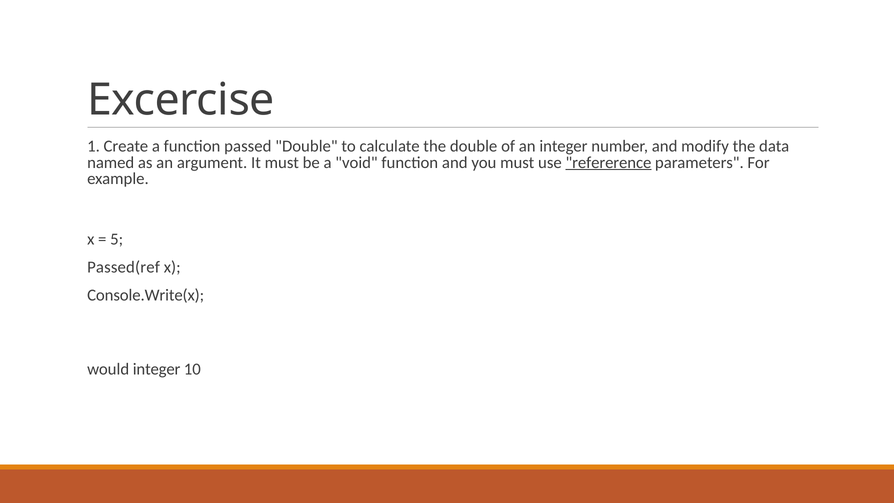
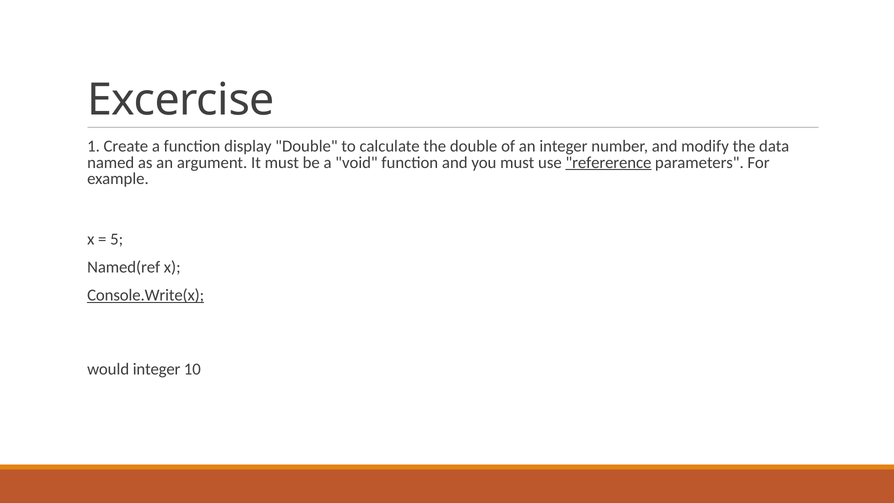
passed: passed -> display (248, 146)
Passed(ref: Passed(ref -> Named(ref (124, 267)
Console.Write(x underline: none -> present (146, 295)
